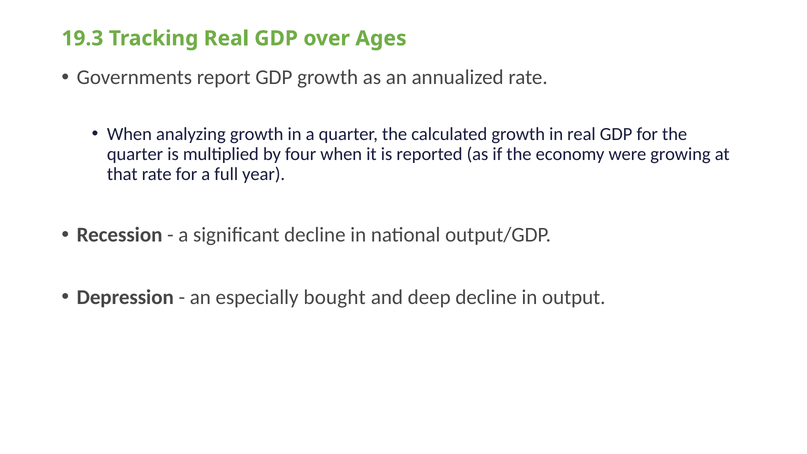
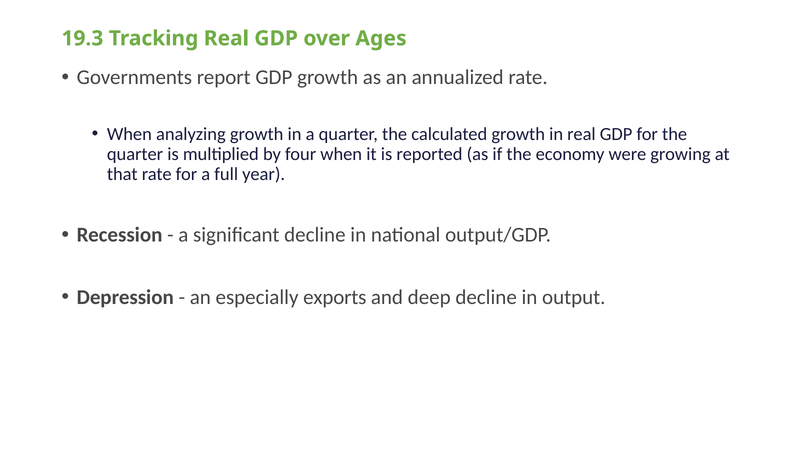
bought: bought -> exports (335, 297)
